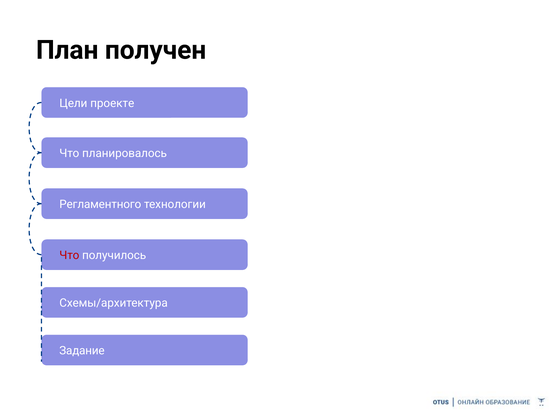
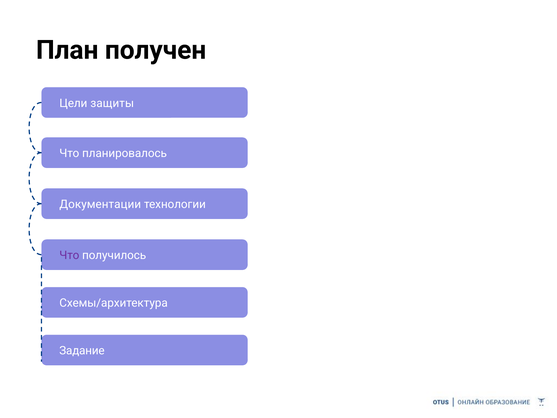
проекте: проекте -> защиты (112, 103)
Регламентного: Регламентного -> Документации (100, 204)
Что colour: red -> purple (69, 255)
